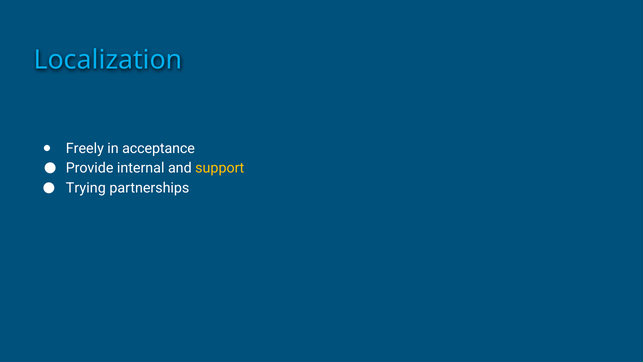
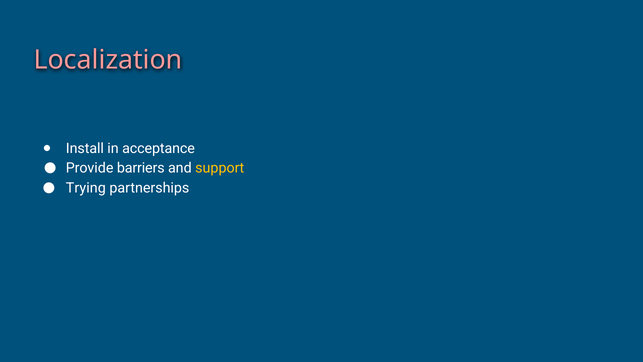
Localization colour: light blue -> pink (108, 60)
Freely: Freely -> Install (85, 148)
internal: internal -> barriers (141, 168)
